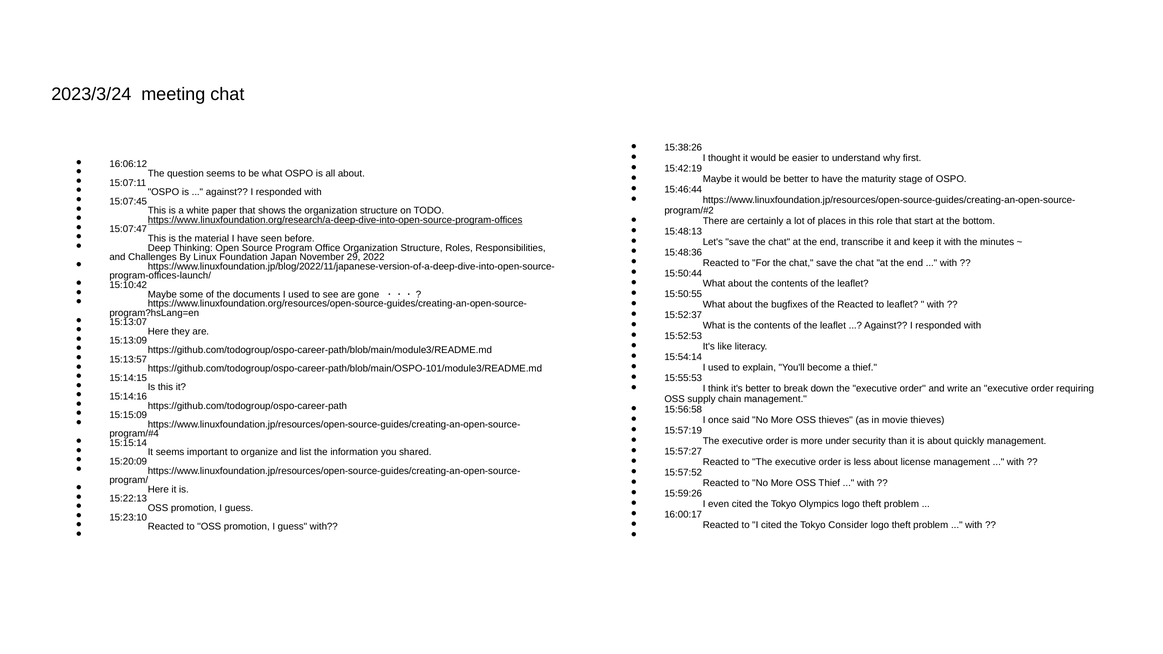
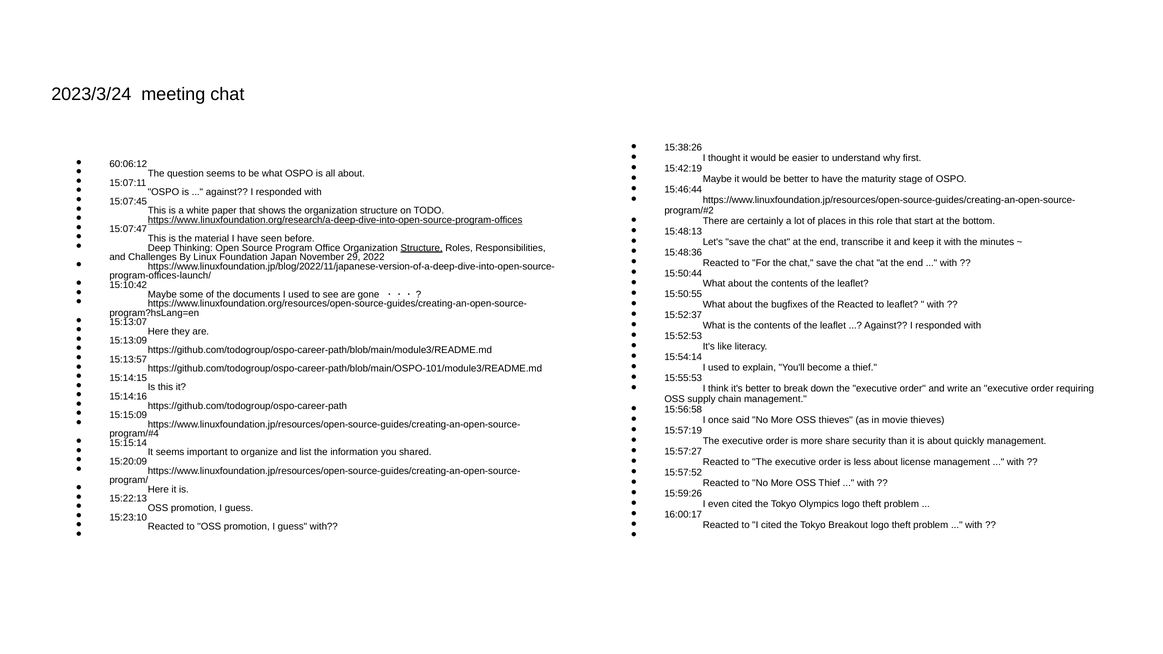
16:06:12: 16:06:12 -> 60:06:12 (128, 164)
Structure underline: none -> present (422, 248)
under: under -> share (838, 441)
Consider: Consider -> Breakout (848, 525)
